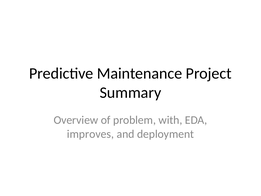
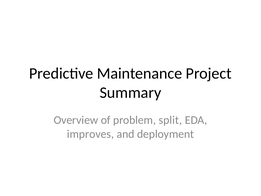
with: with -> split (170, 120)
